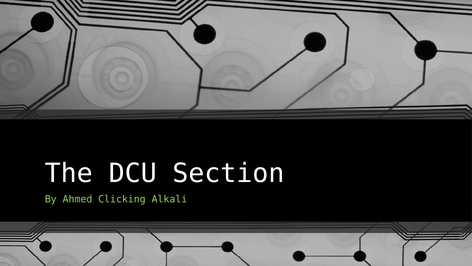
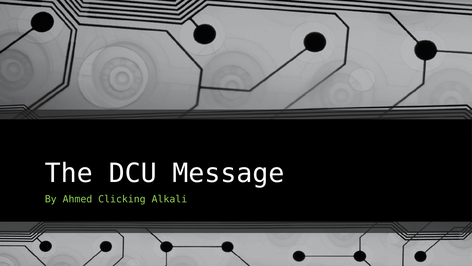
Section: Section -> Message (229, 173)
